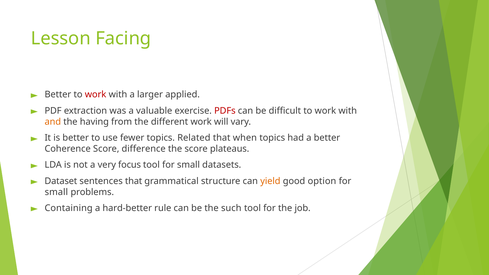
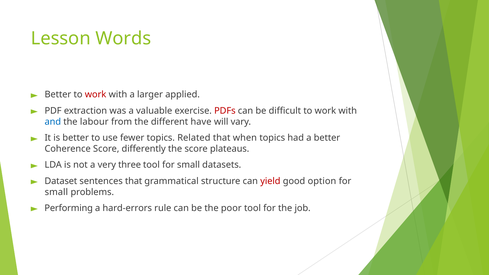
Facing: Facing -> Words (123, 39)
and colour: orange -> blue (53, 122)
having: having -> labour (94, 122)
different work: work -> have (201, 122)
difference: difference -> differently (144, 149)
focus: focus -> three (130, 165)
yield colour: orange -> red (270, 181)
Containing: Containing -> Performing (69, 208)
hard-better: hard-better -> hard-errors (127, 208)
such: such -> poor (231, 208)
